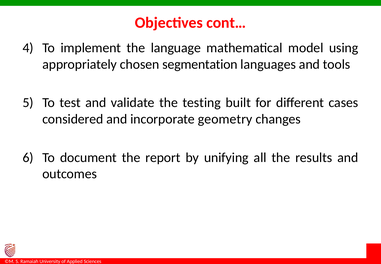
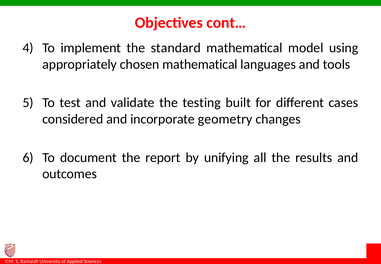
language: language -> standard (176, 48)
chosen segmentation: segmentation -> mathematical (200, 64)
